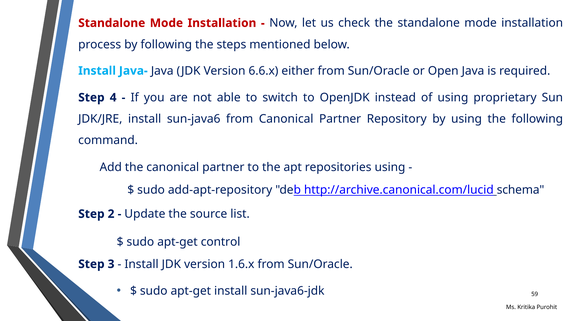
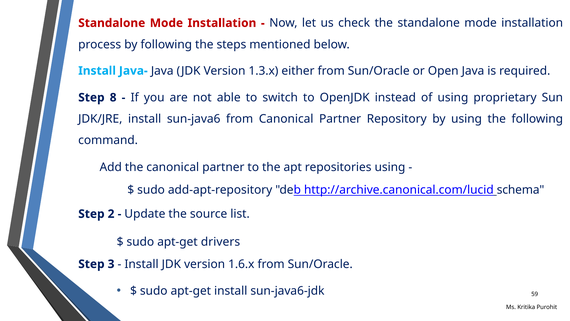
6.6.x: 6.6.x -> 1.3.x (263, 71)
4: 4 -> 8 (113, 97)
control: control -> drivers (221, 242)
